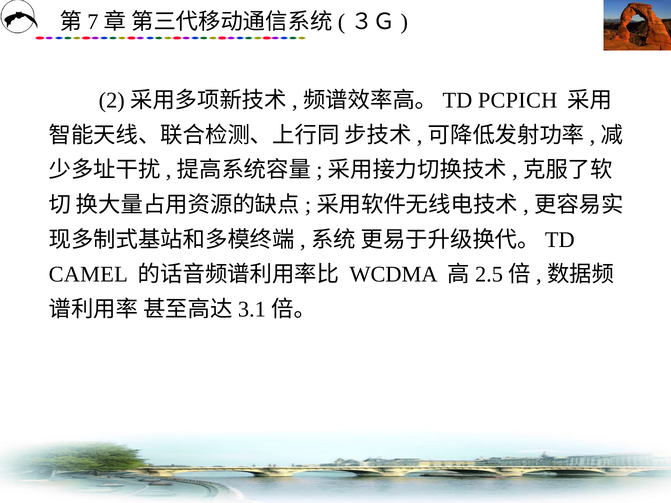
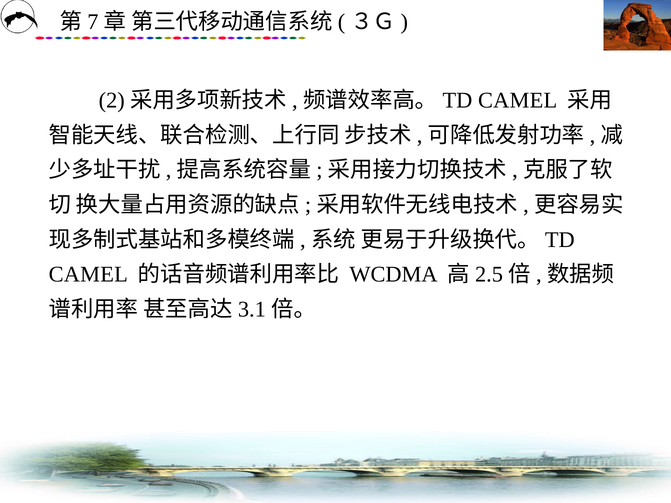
PCPICH: PCPICH -> CAMEL (518, 100)
